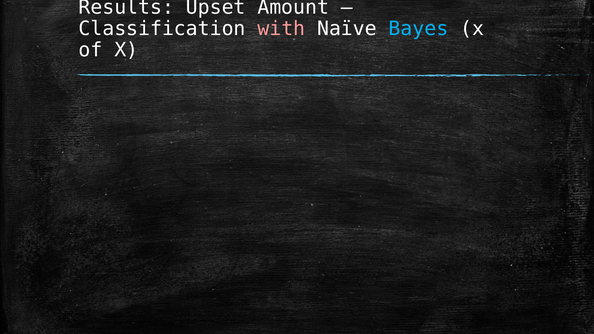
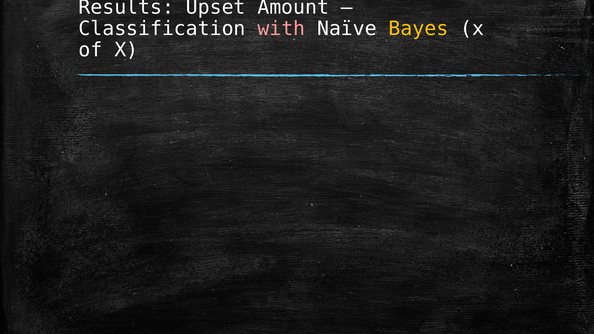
Bayes colour: light blue -> yellow (418, 29)
